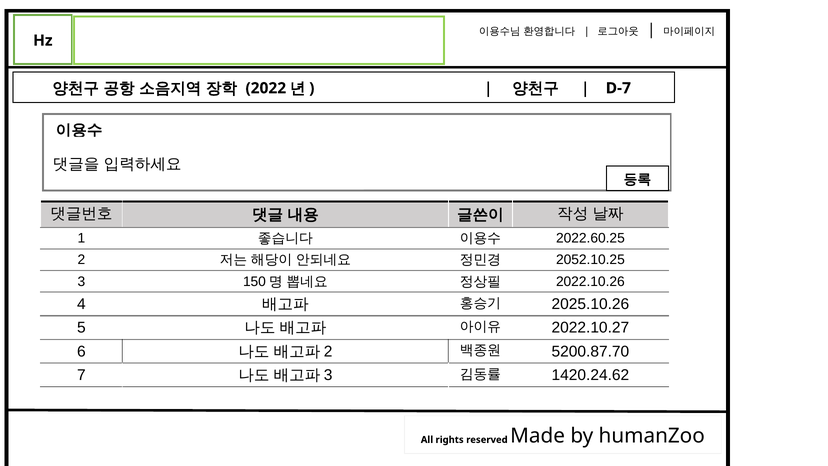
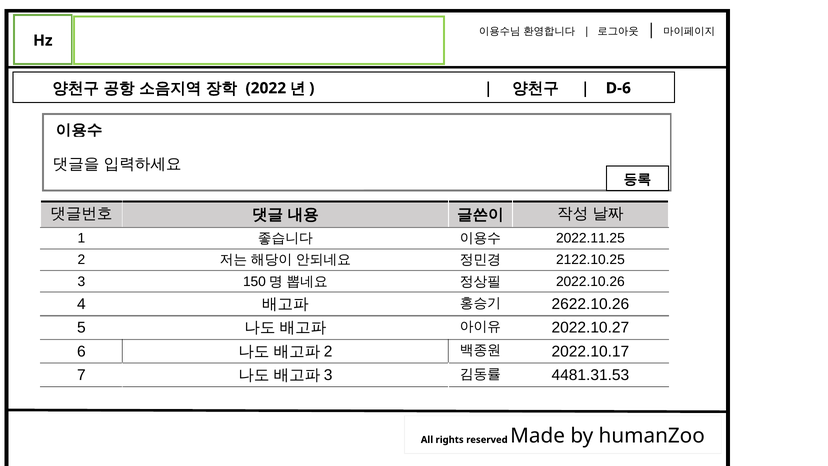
D-7: D-7 -> D-6 (618, 88)
2022.60.25: 2022.60.25 -> 2022.11.25 (590, 238)
2052.10.25: 2052.10.25 -> 2122.10.25 (590, 260)
2025.10.26: 2025.10.26 -> 2622.10.26 (590, 304)
5200.87.70: 5200.87.70 -> 2022.10.17 (590, 351)
1420.24.62: 1420.24.62 -> 4481.31.53 (590, 375)
